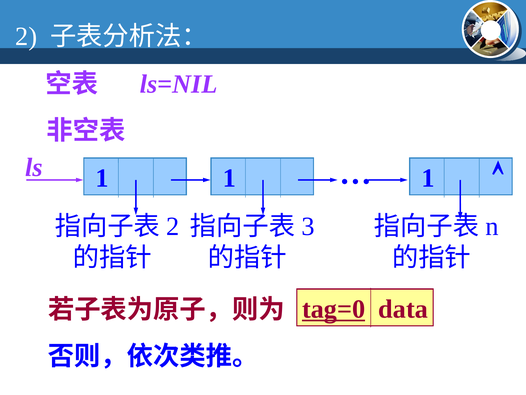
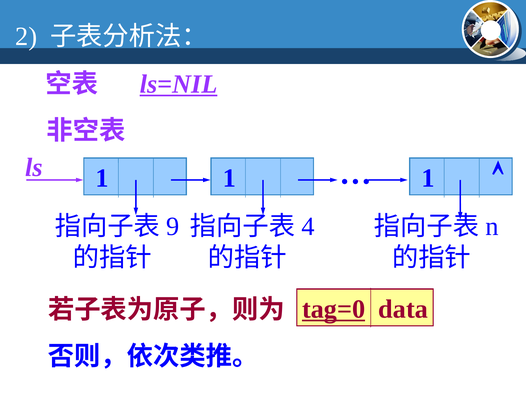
ls=NIL underline: none -> present (179, 84)
2: 2 -> 9 (173, 226)
3: 3 -> 4 (308, 226)
